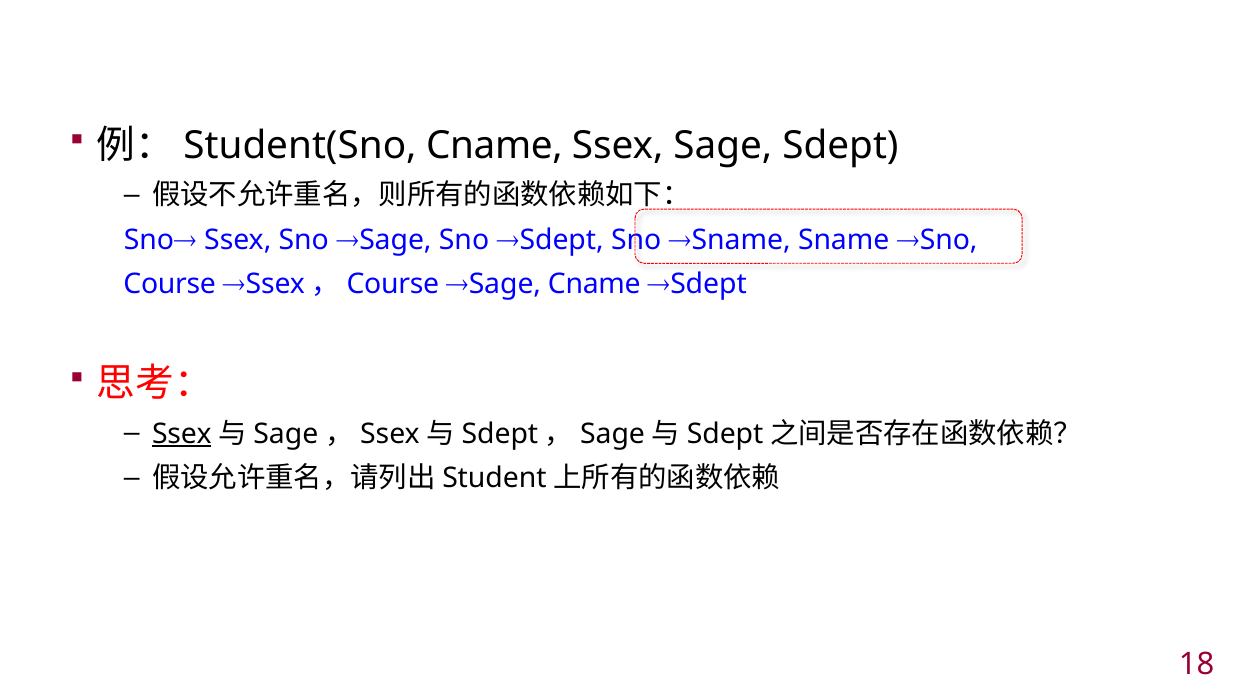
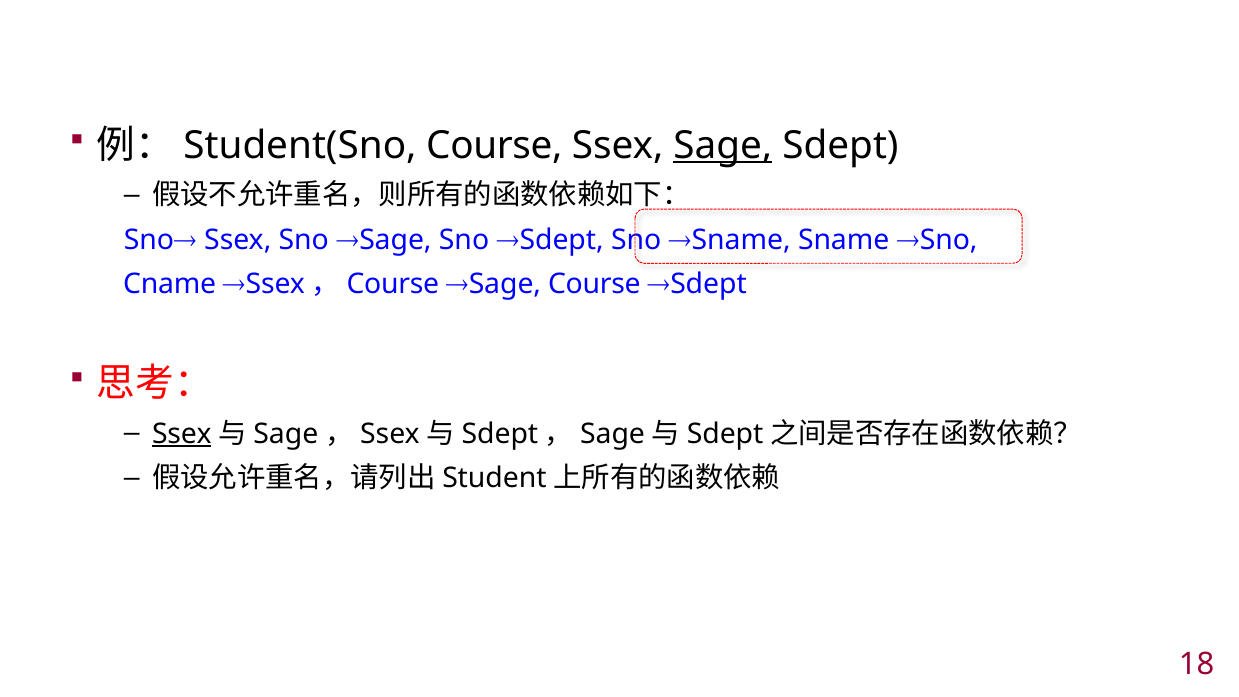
Cname: Cname -> Course (494, 145)
Sage underline: none -> present (723, 145)
Course: Course -> Cname (170, 284)
Sage Cname: Cname -> Course (594, 284)
